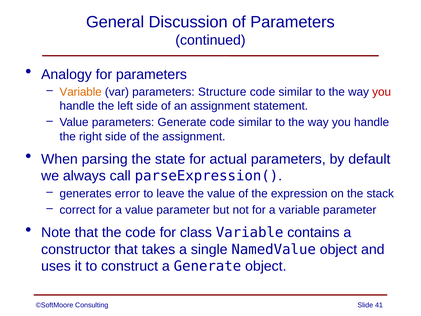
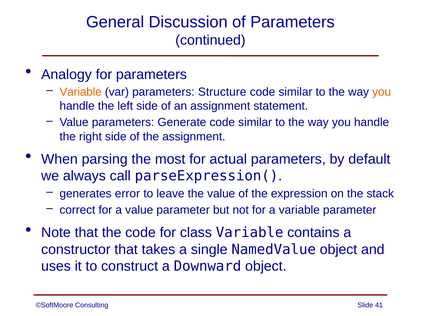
you colour: red -> orange (382, 92)
state: state -> most (170, 159)
a Generate: Generate -> Downward (207, 266)
